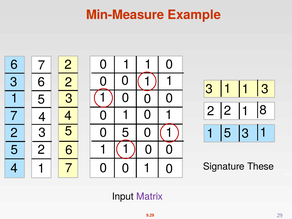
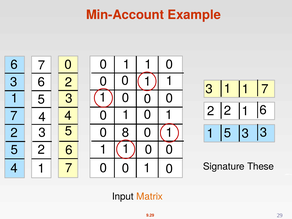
Min-Measure: Min-Measure -> Min-Account (125, 15)
7 2: 2 -> 0 (68, 65)
1 3: 3 -> 7 (265, 89)
2 8: 8 -> 6 (263, 110)
0 5: 5 -> 8 (126, 133)
1: 1 -> 3 (264, 132)
Matrix colour: purple -> orange (150, 196)
